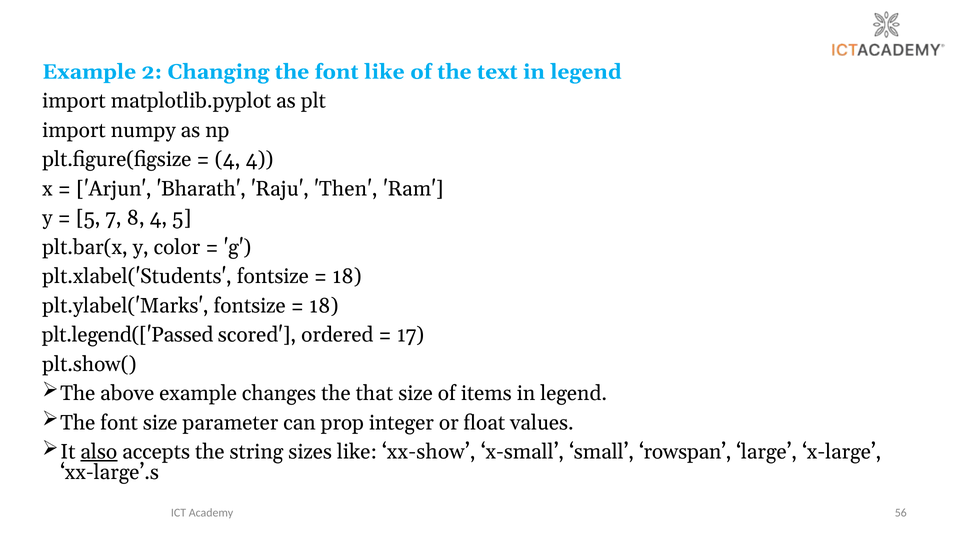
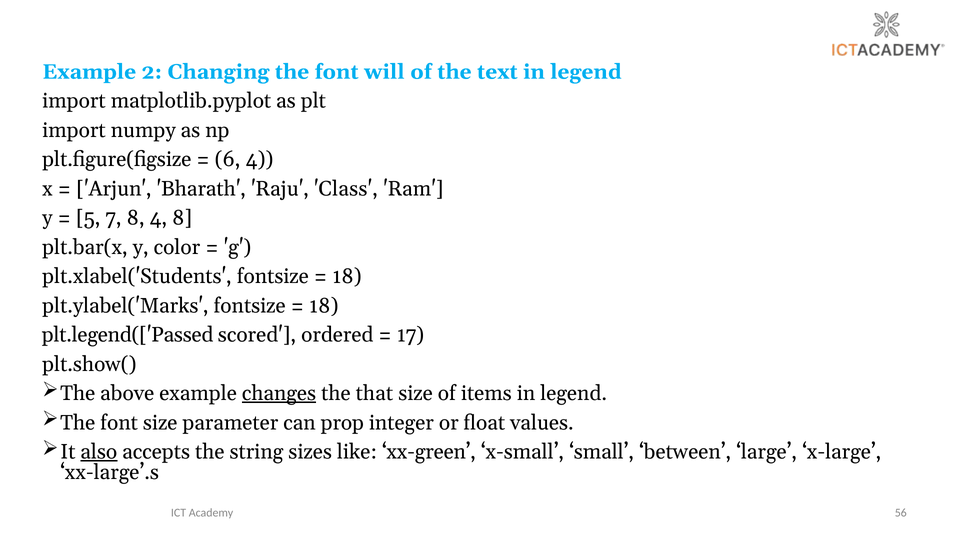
font like: like -> will (384, 72)
4: 4 -> 6 (228, 160)
Then: Then -> Class (346, 189)
4 5: 5 -> 8 (182, 218)
changes underline: none -> present (279, 394)
xx-show: xx-show -> xx-green (429, 452)
rowspan: rowspan -> between (685, 452)
